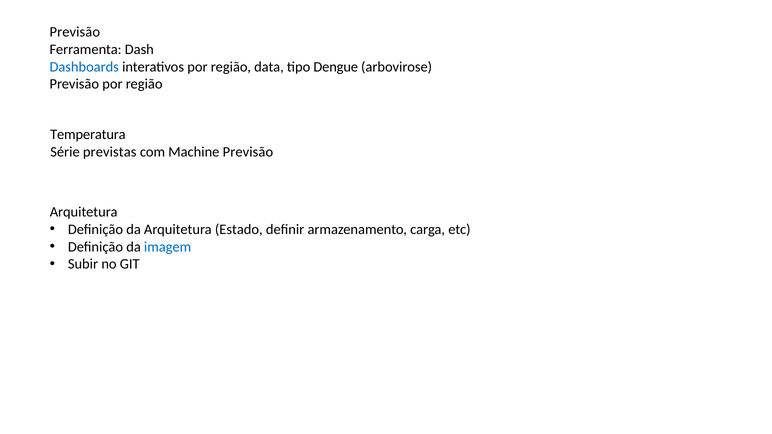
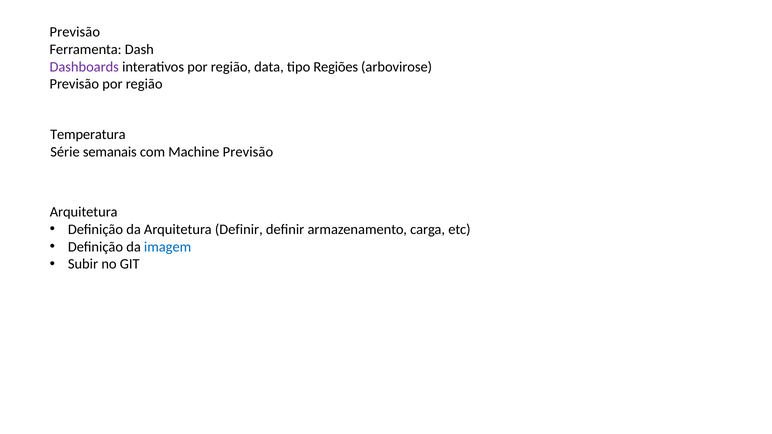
Dashboards colour: blue -> purple (84, 67)
Dengue: Dengue -> Regiões (336, 67)
previstas: previstas -> semanais (110, 152)
Arquitetura Estado: Estado -> Definir (239, 230)
